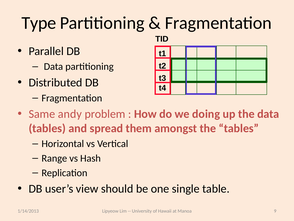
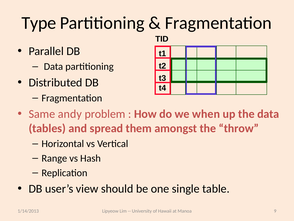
doing: doing -> when (206, 114)
the tables: tables -> throw (239, 128)
